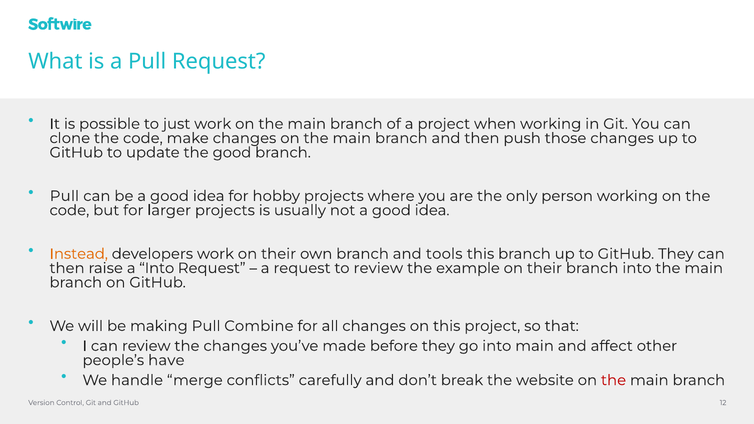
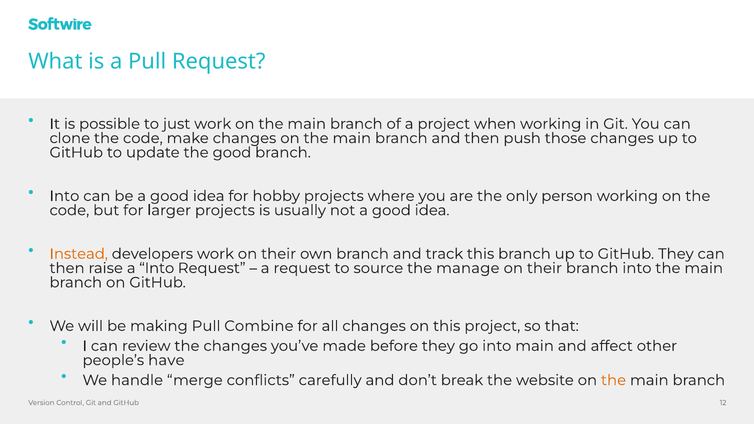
Pull: Pull -> Into (64, 196)
tools: tools -> track (444, 254)
to review: review -> source (378, 268)
example: example -> manage (468, 268)
the colour: red -> orange (614, 380)
